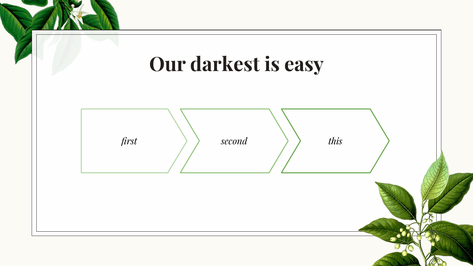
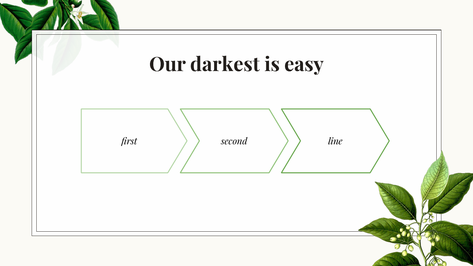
this: this -> line (335, 142)
